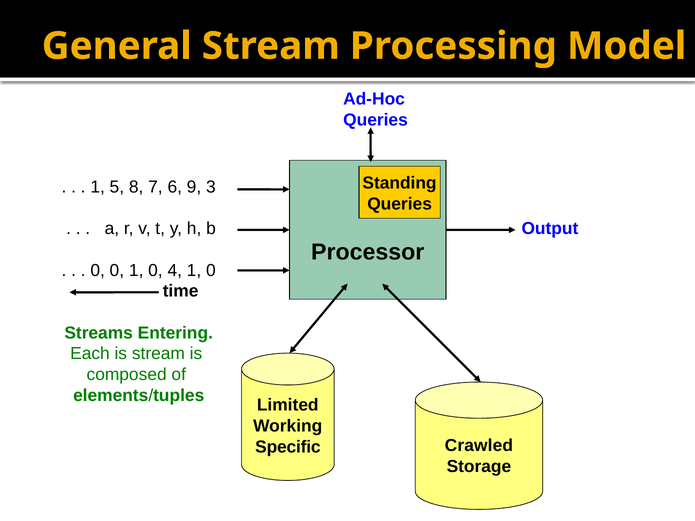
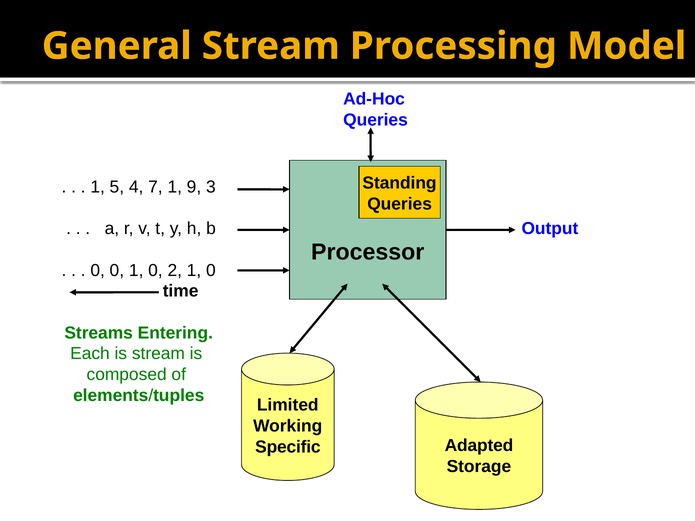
8: 8 -> 4 (136, 187)
7 6: 6 -> 1 (175, 187)
4: 4 -> 2 (175, 270)
Crawled: Crawled -> Adapted (479, 446)
